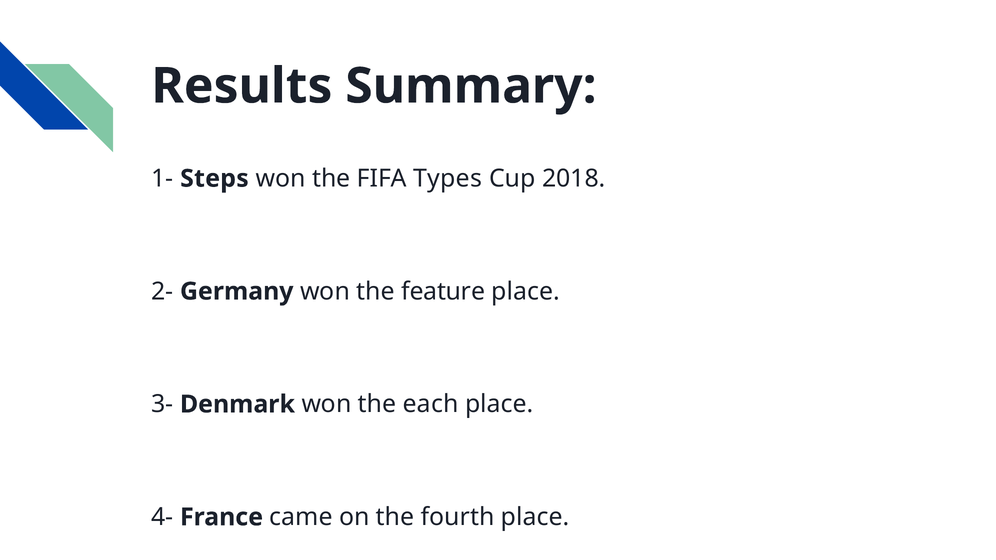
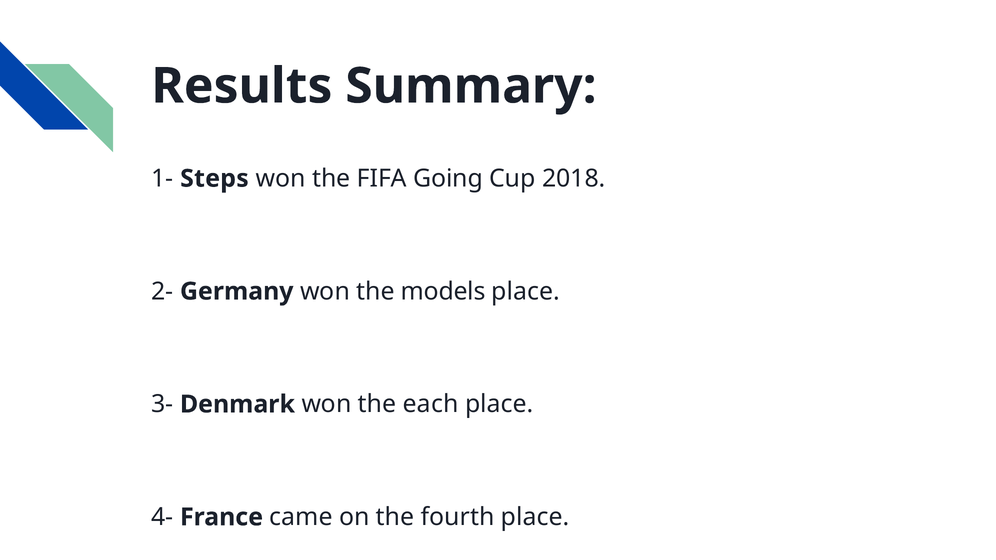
Types: Types -> Going (448, 179)
feature: feature -> models (443, 292)
